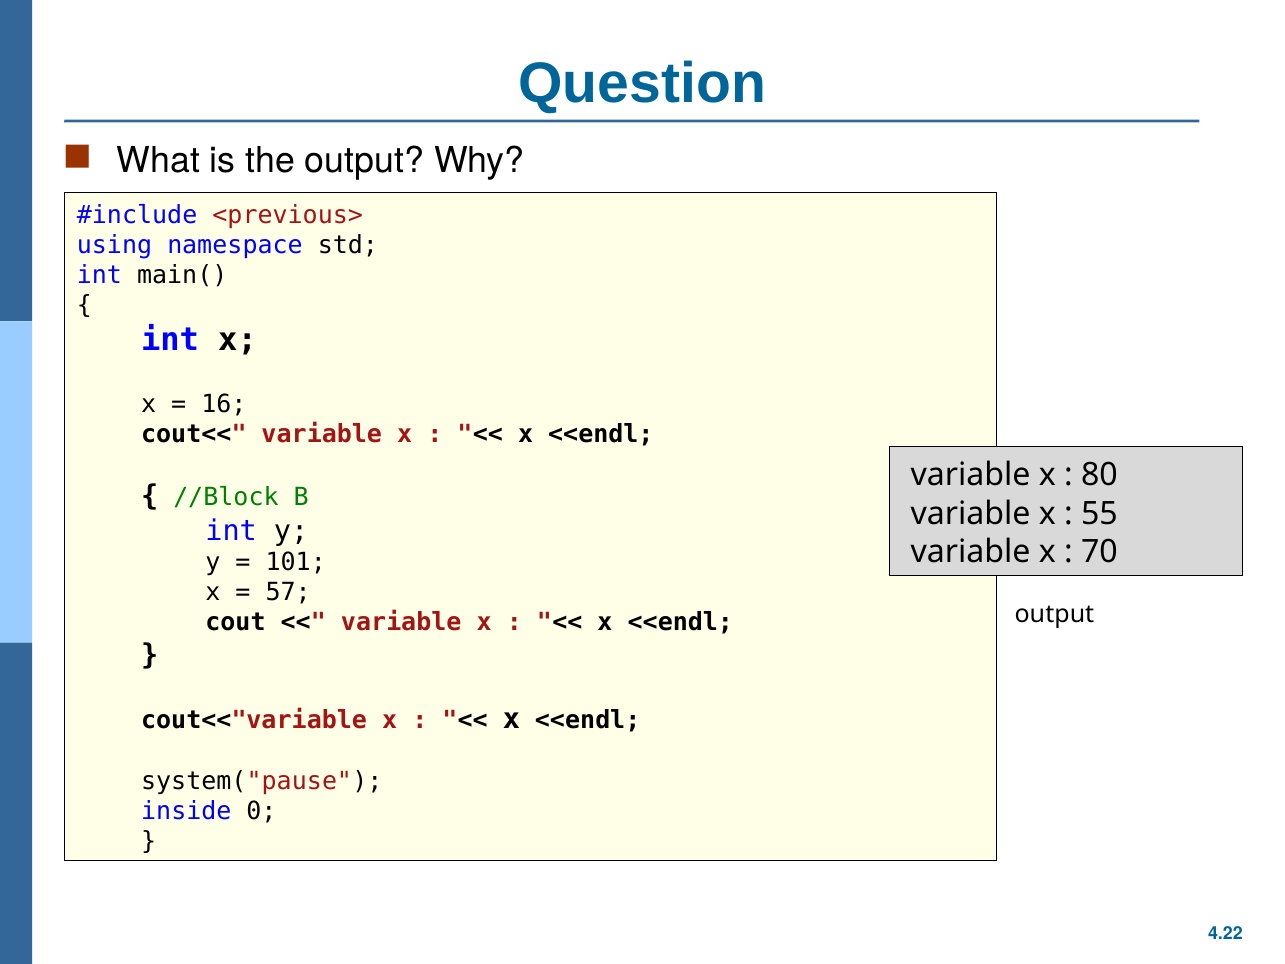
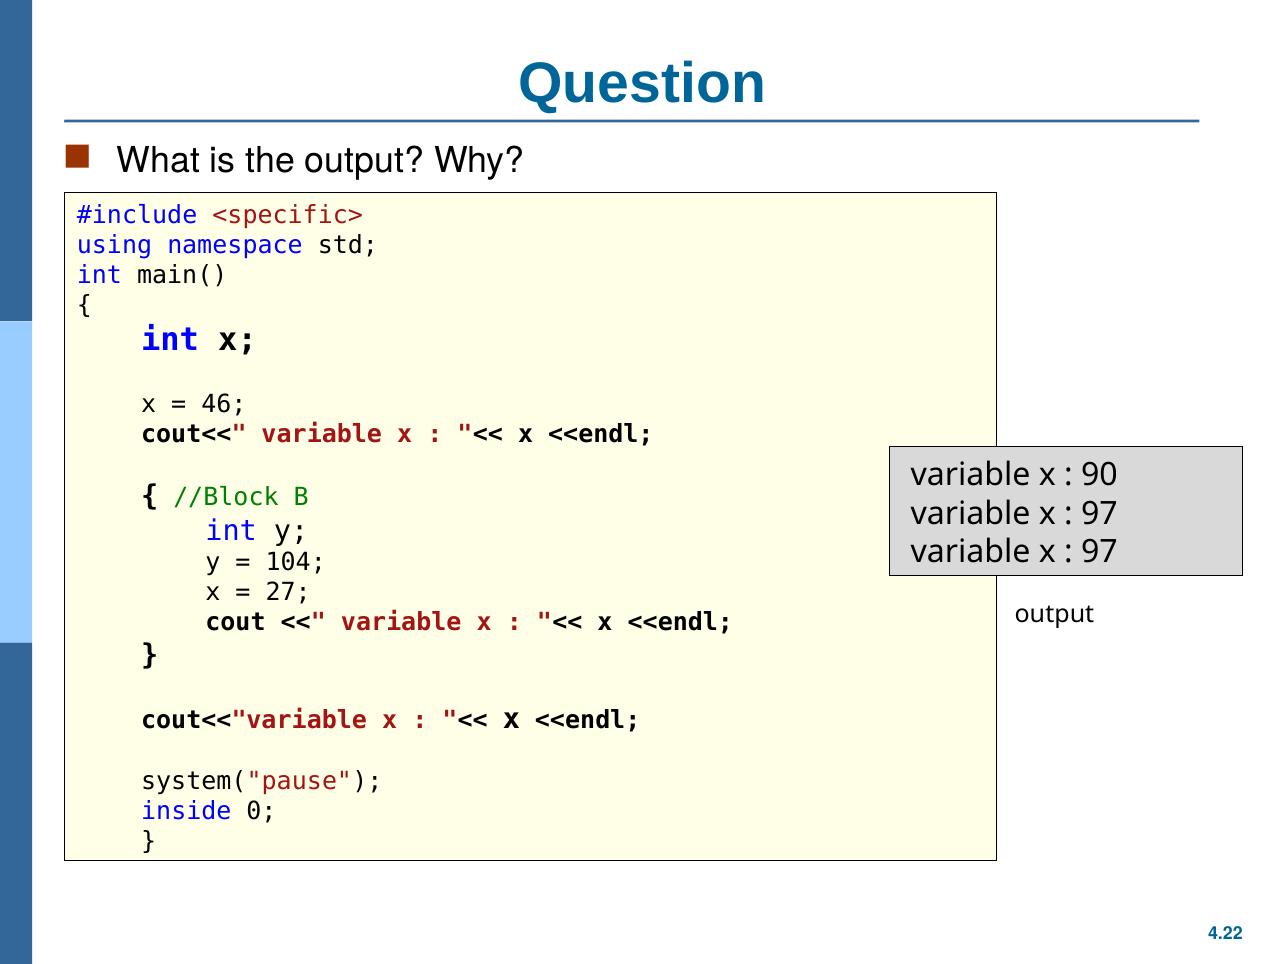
<previous>: <previous> -> <specific> (288, 215)
16: 16 -> 46 (224, 404)
80: 80 -> 90 (1099, 475)
55: 55 -> 97 (1099, 513)
70: 70 -> 97 (1099, 552)
101: 101 -> 104 (296, 562)
57: 57 -> 27 (288, 592)
